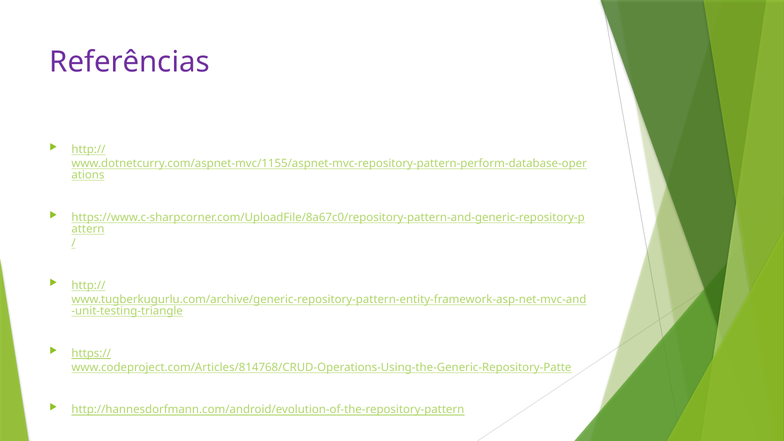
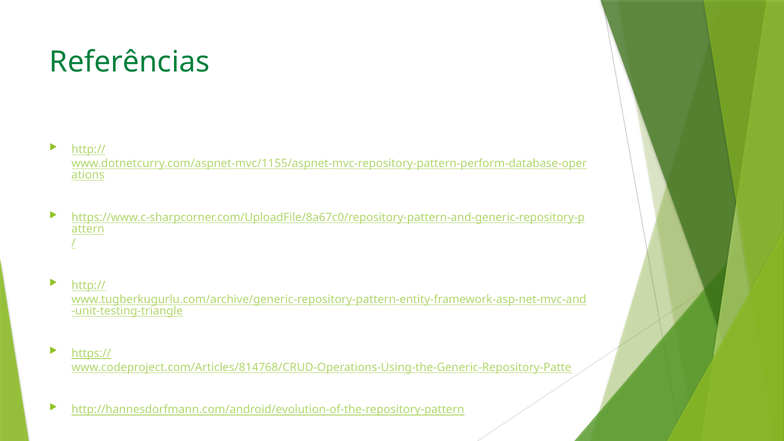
Referências colour: purple -> green (130, 62)
